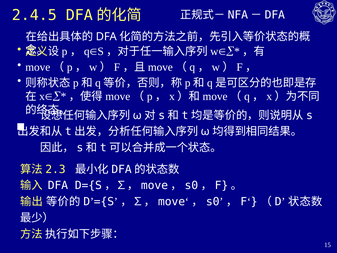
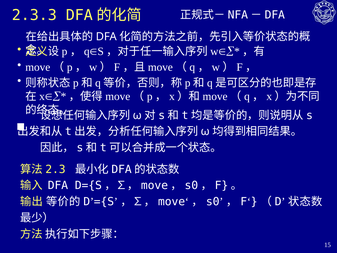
2.4.5: 2.4.5 -> 2.3.3 (34, 15)
